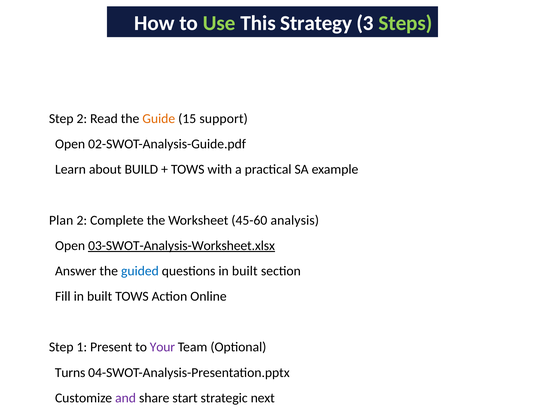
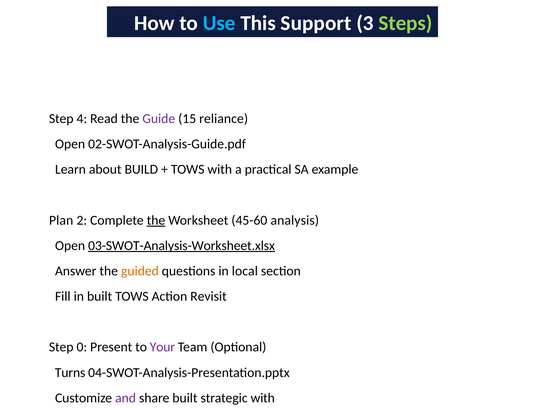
Use colour: light green -> light blue (219, 23)
Strategy: Strategy -> Support (316, 23)
Step 2: 2 -> 4 (82, 119)
Guide colour: orange -> purple (159, 119)
support: support -> reliance (224, 119)
the underline: none -> present (156, 221)
guided colour: blue -> orange (140, 272)
questions in built: built -> local (245, 272)
Online: Online -> Revisit (208, 297)
1: 1 -> 0 (82, 348)
share start: start -> built (185, 399)
strategic next: next -> with (263, 399)
